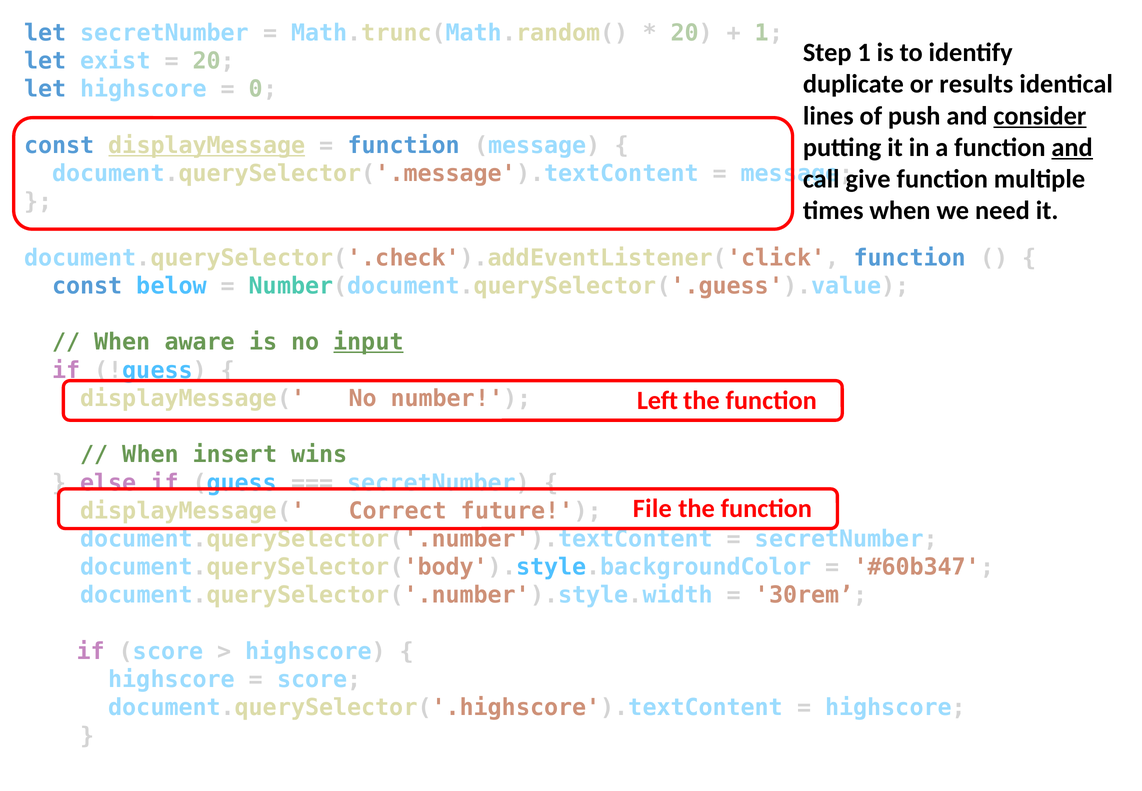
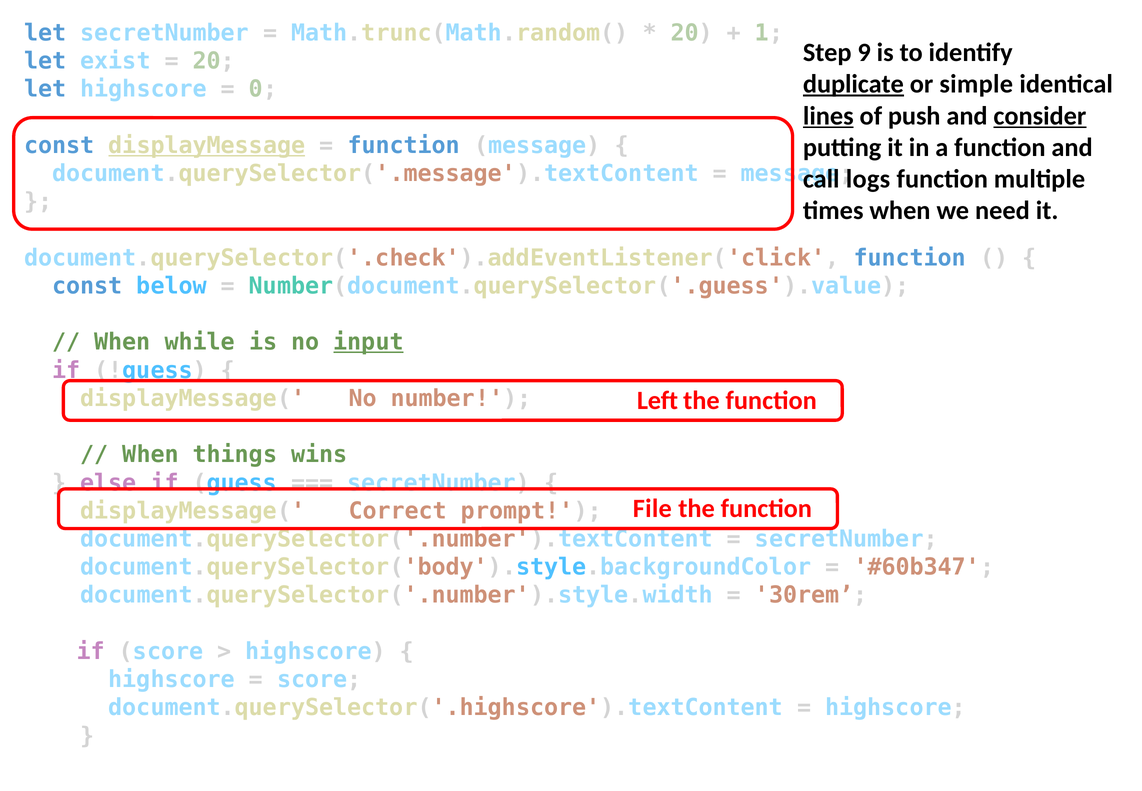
Step 1: 1 -> 9 (864, 53)
duplicate underline: none -> present (853, 84)
results: results -> simple (976, 84)
lines underline: none -> present (828, 116)
and underline: present -> none (1072, 147)
give: give -> logs (868, 179)
aware: aware -> while (200, 342)
insert: insert -> things (235, 454)
future: future -> prompt (517, 511)
